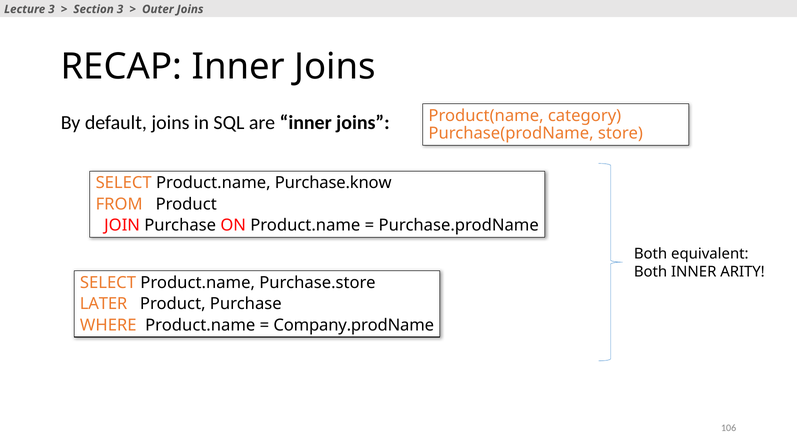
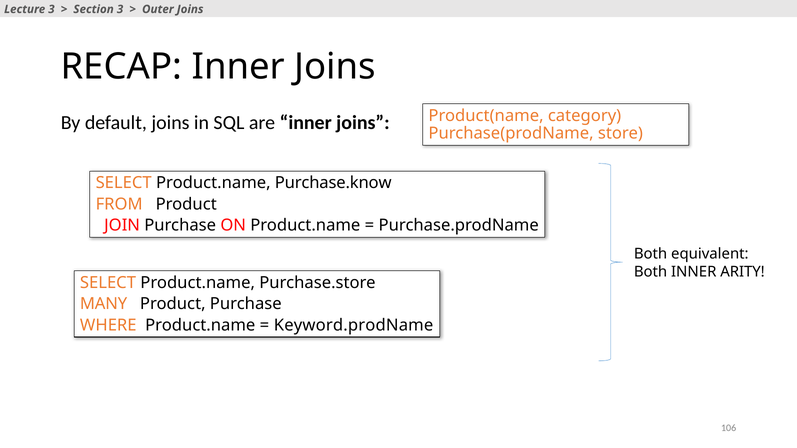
LATER: LATER -> MANY (104, 304)
Company.prodName: Company.prodName -> Keyword.prodName (354, 325)
